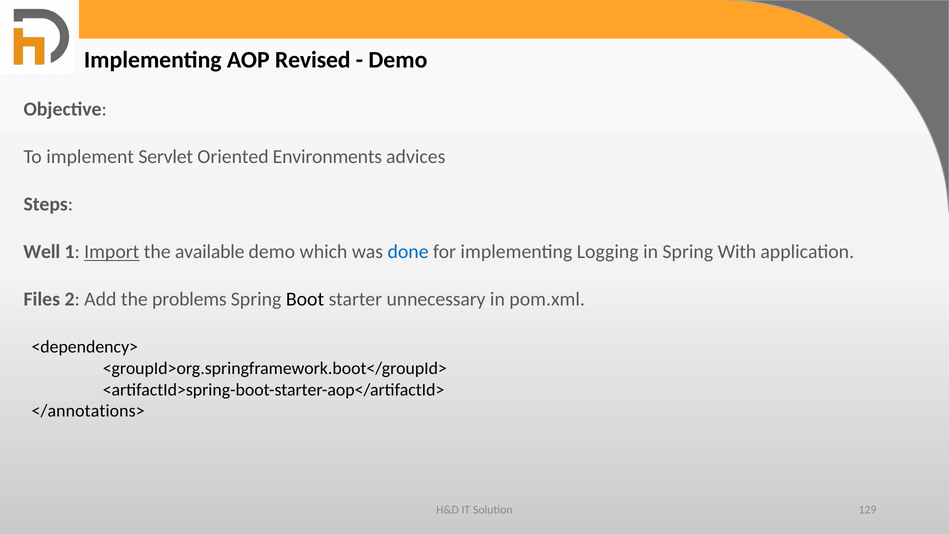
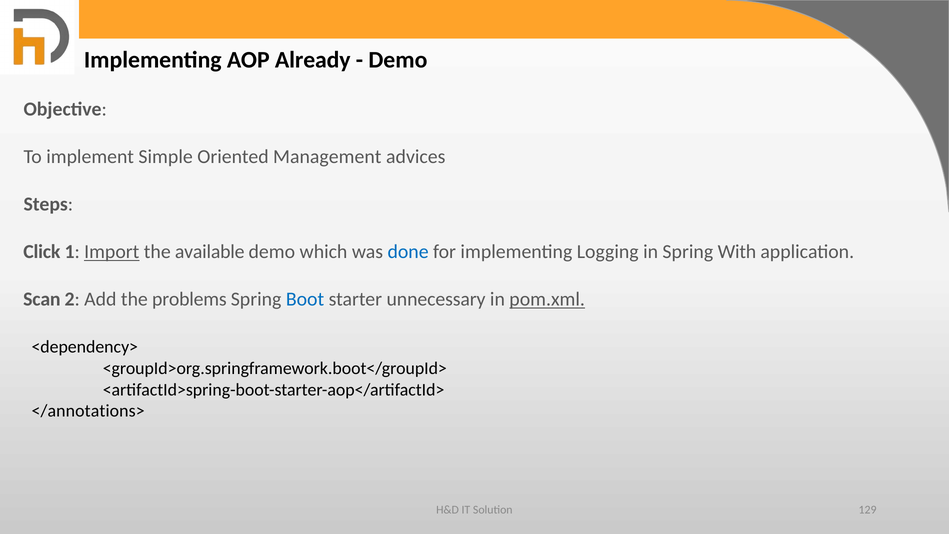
Revised: Revised -> Already (313, 60)
Servlet: Servlet -> Simple (166, 157)
Environments: Environments -> Management (327, 157)
Well: Well -> Click (42, 252)
Files: Files -> Scan (42, 299)
Boot colour: black -> blue (305, 299)
pom.xml underline: none -> present (547, 299)
